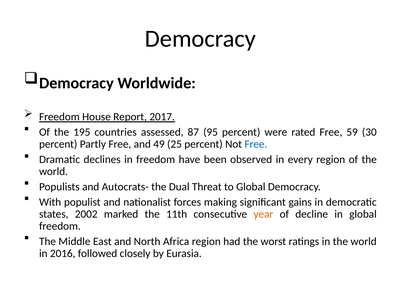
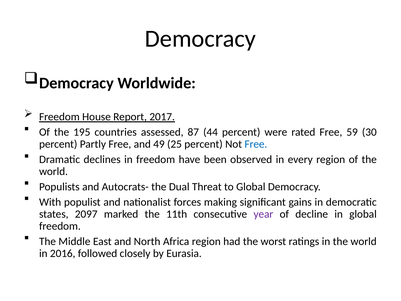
95: 95 -> 44 (211, 132)
2002: 2002 -> 2097 (86, 214)
year colour: orange -> purple (263, 214)
